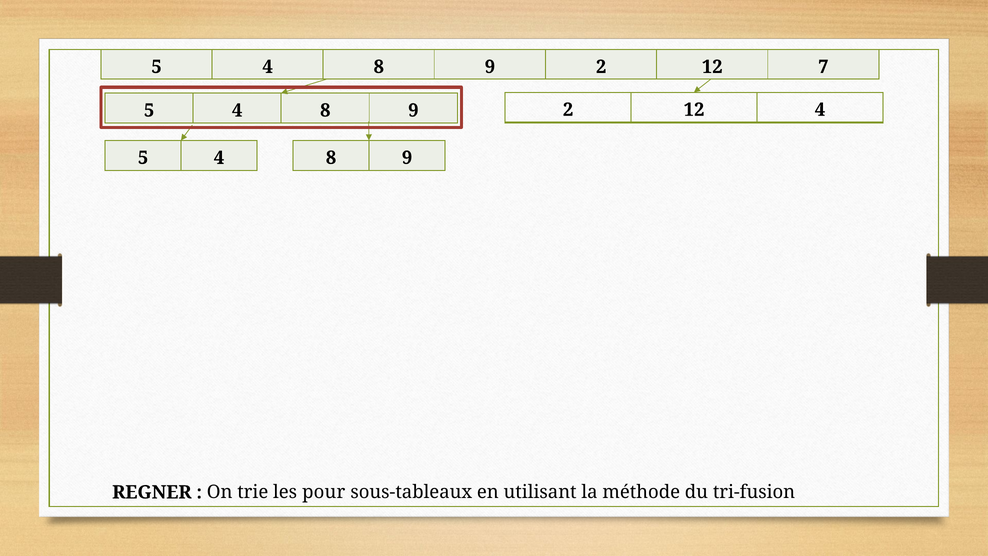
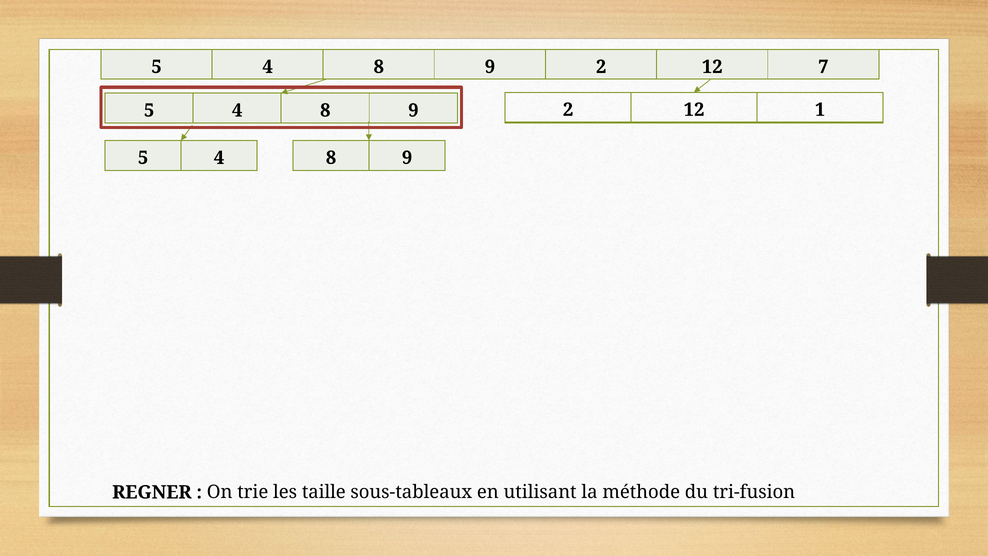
12 4: 4 -> 1 (820, 110)
pour: pour -> taille (324, 492)
